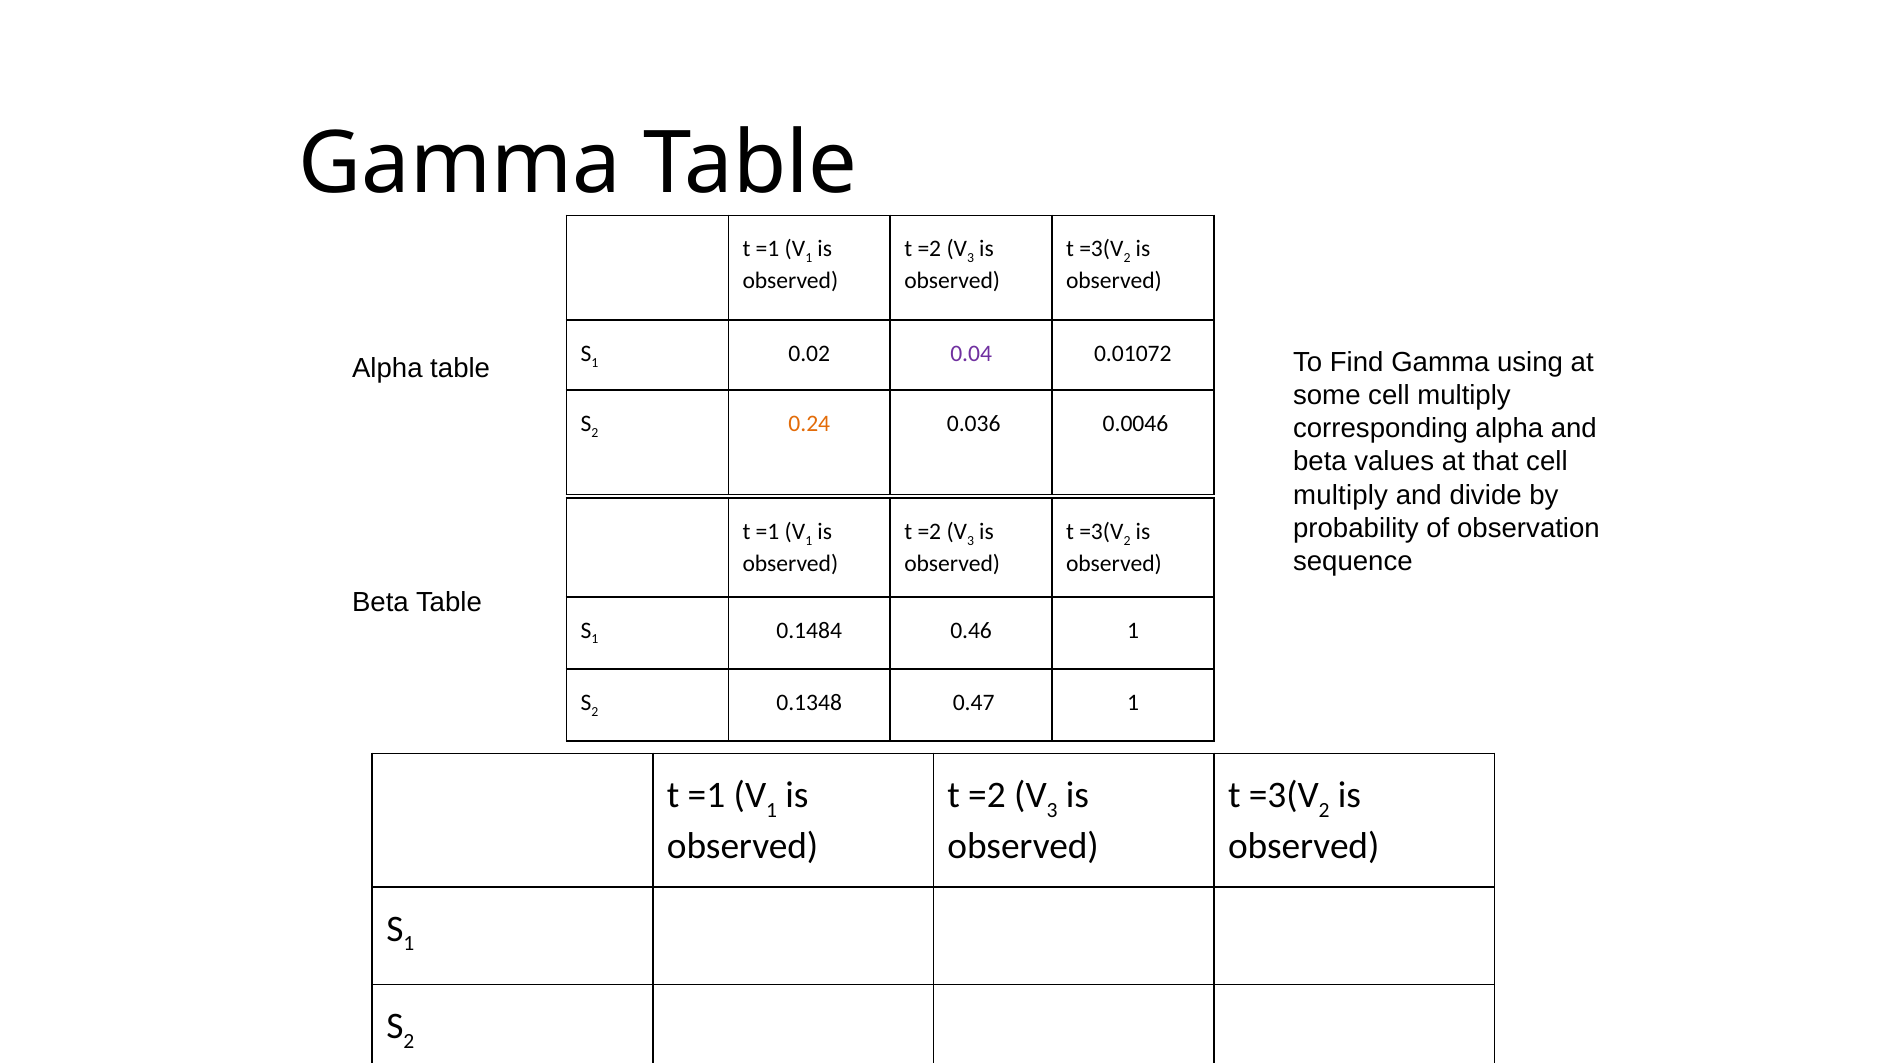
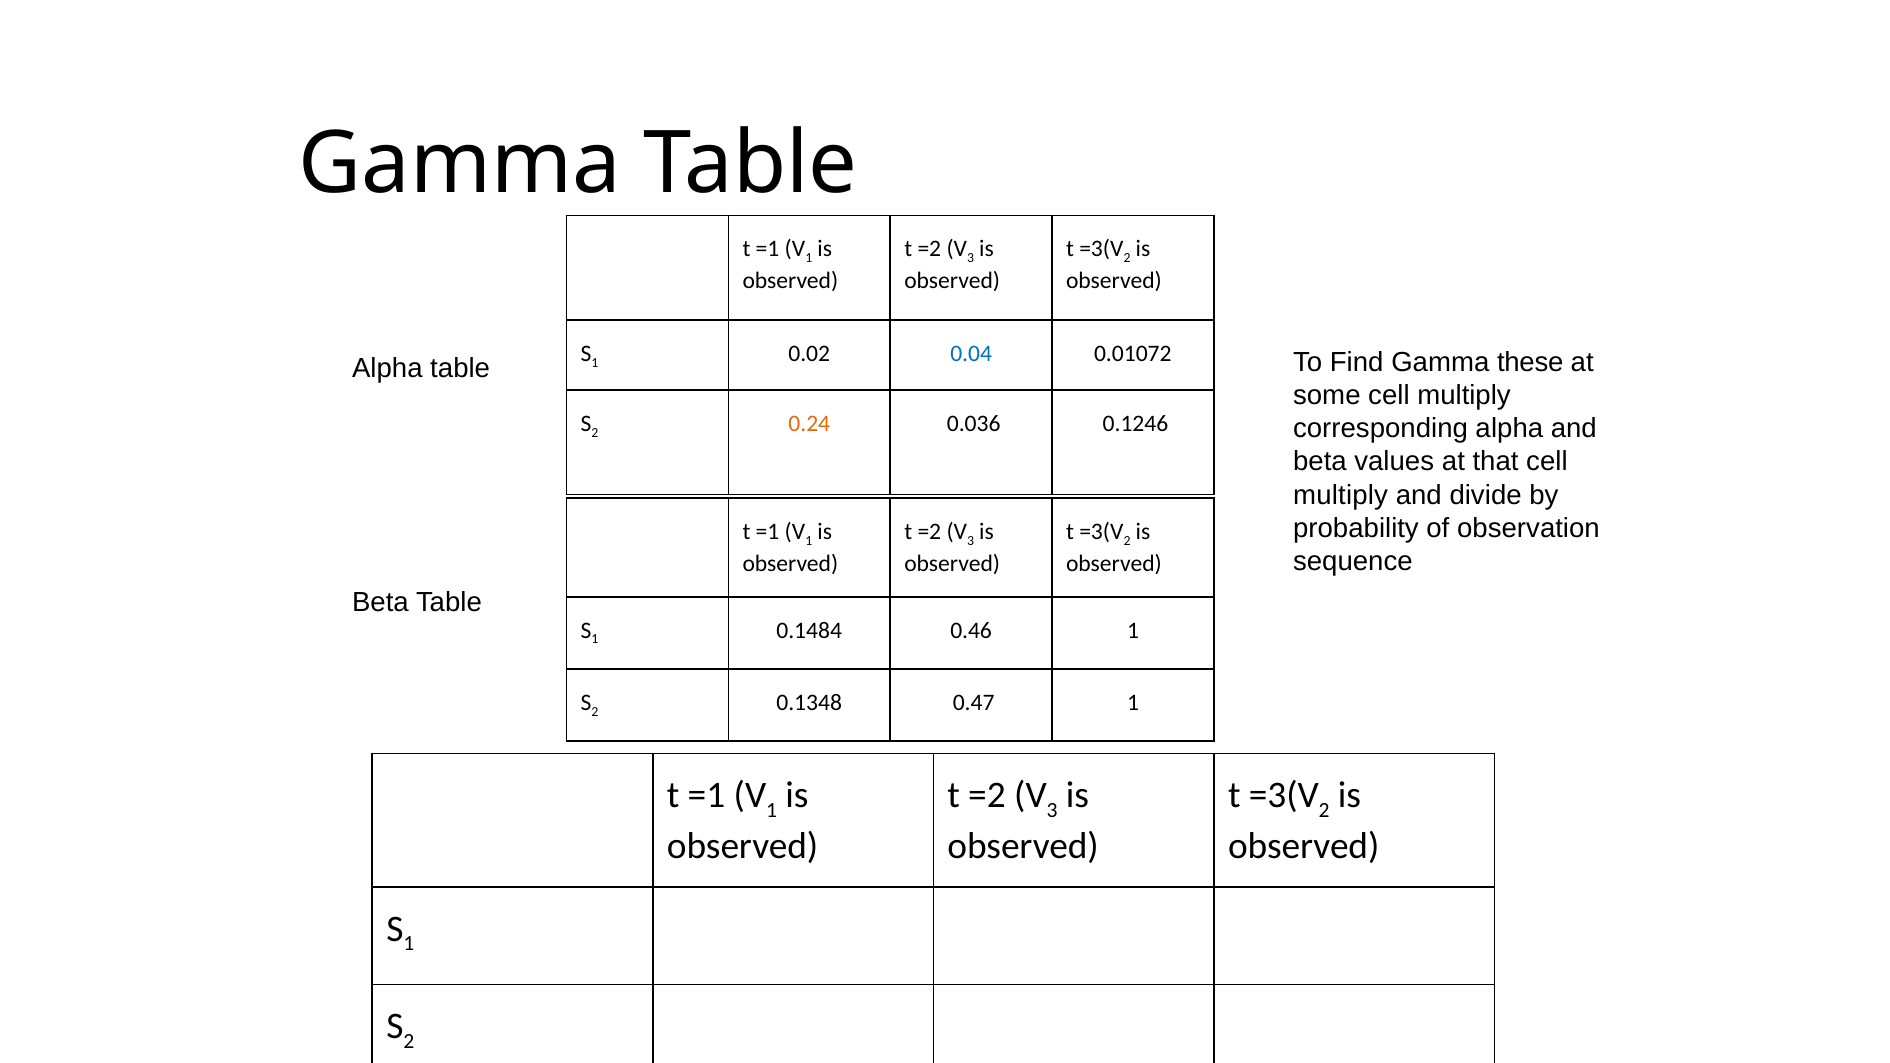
0.04 colour: purple -> blue (971, 354)
using: using -> these (1530, 363)
0.0046: 0.0046 -> 0.1246 (1135, 423)
